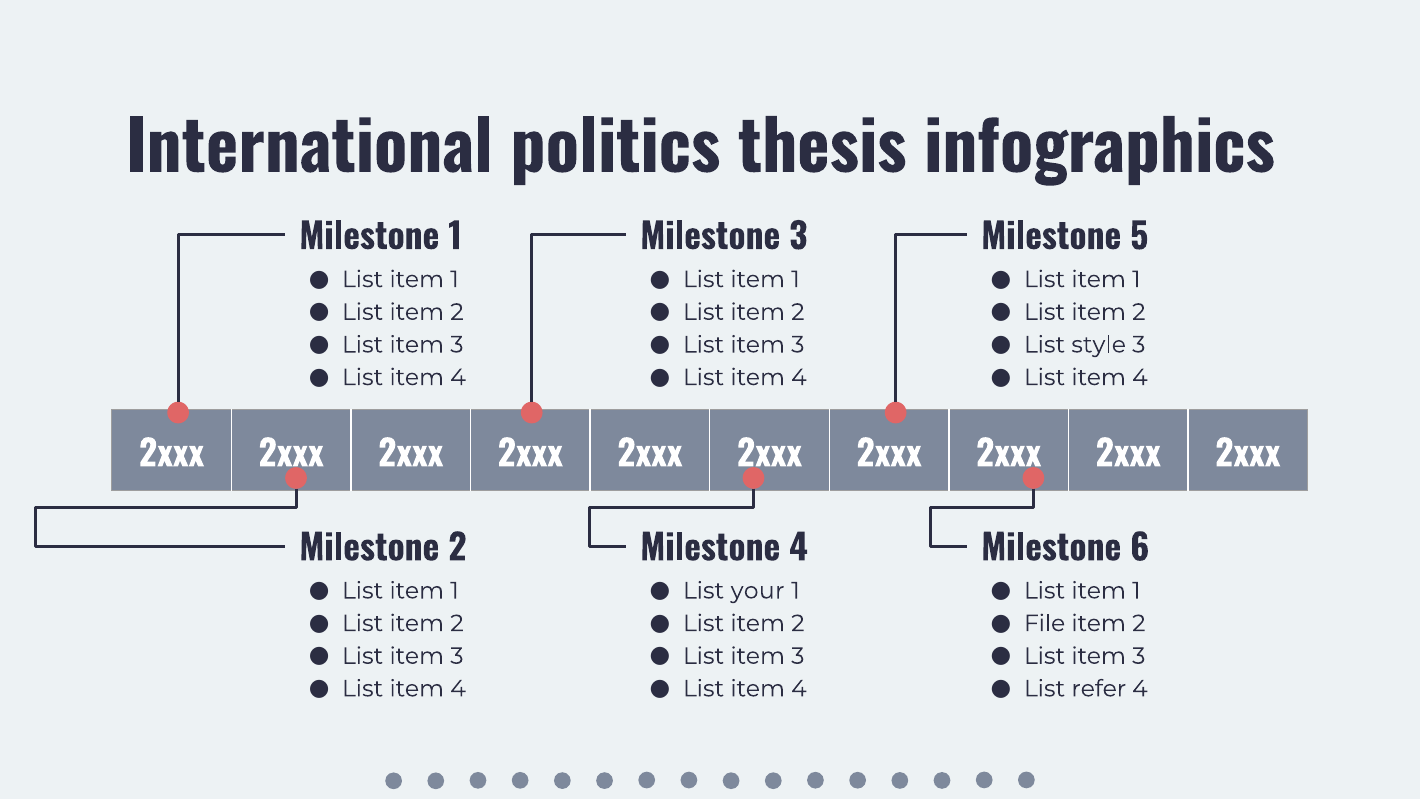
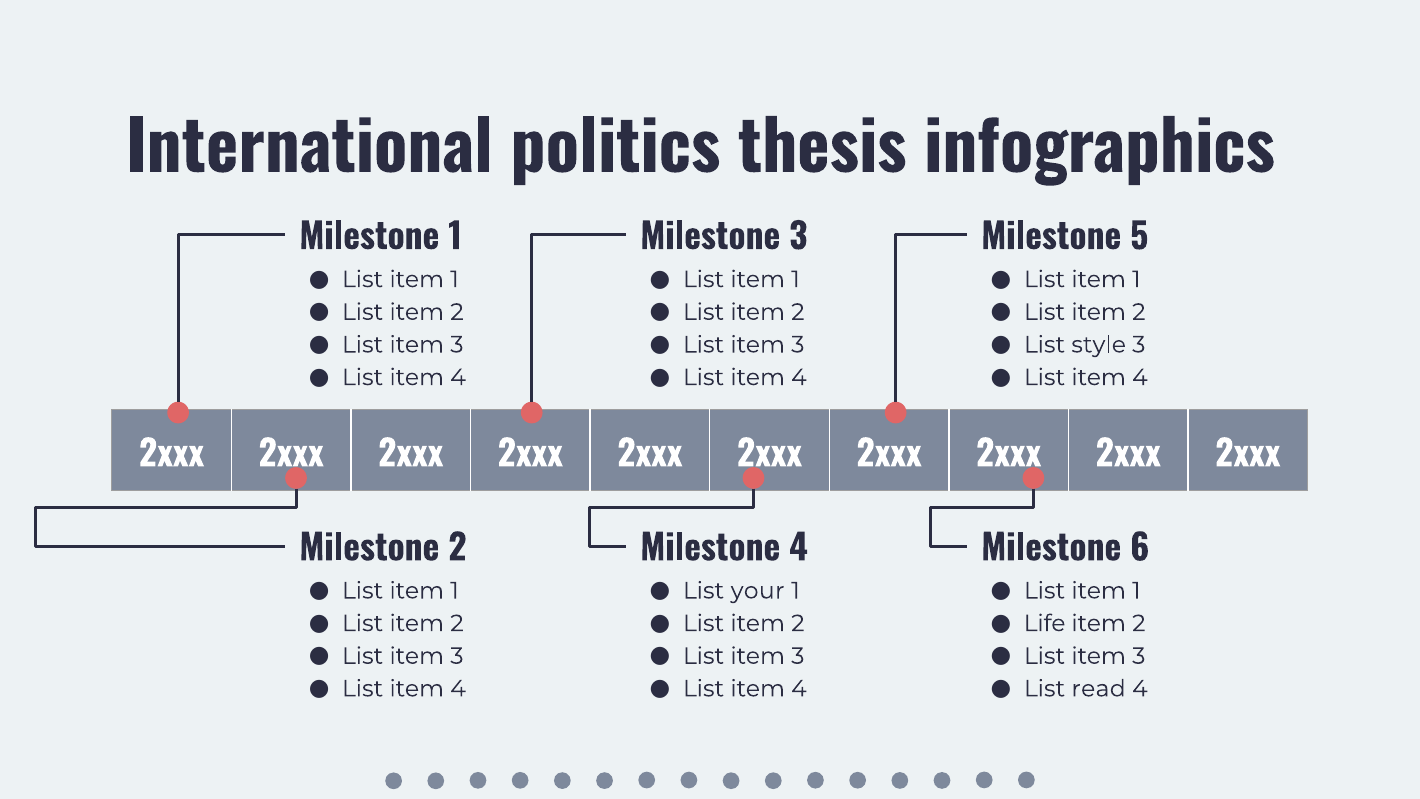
File: File -> Life (1045, 623)
refer: refer -> read (1099, 688)
